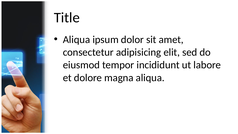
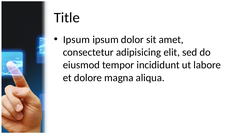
Aliqua: Aliqua -> Ipsum (76, 40)
